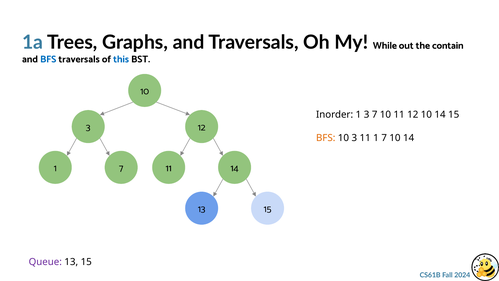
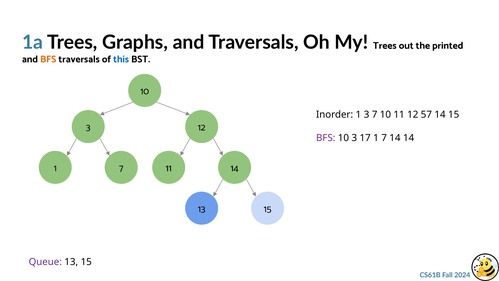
My While: While -> Trees (385, 45)
contain: contain -> printed (448, 45)
BFS colour: blue -> orange (48, 59)
12 10: 10 -> 57 (426, 114)
BFS colour: orange -> purple (326, 138)
3 11: 11 -> 17 (365, 138)
1 7 10: 10 -> 14 (395, 138)
